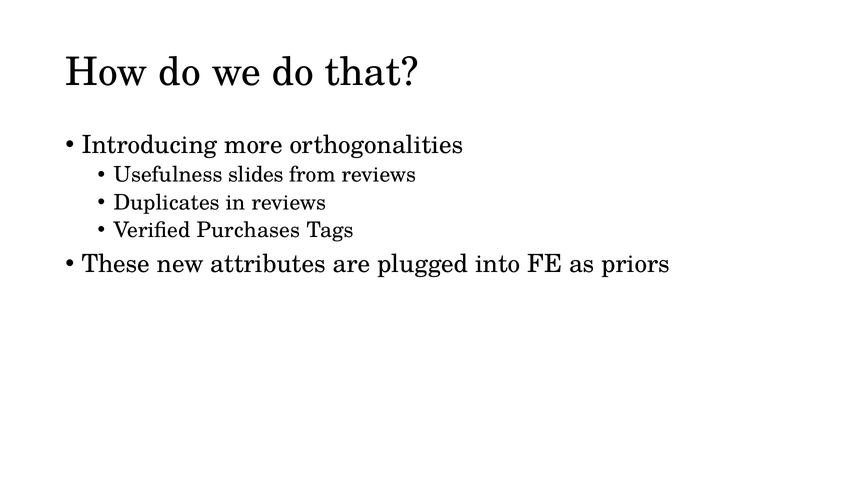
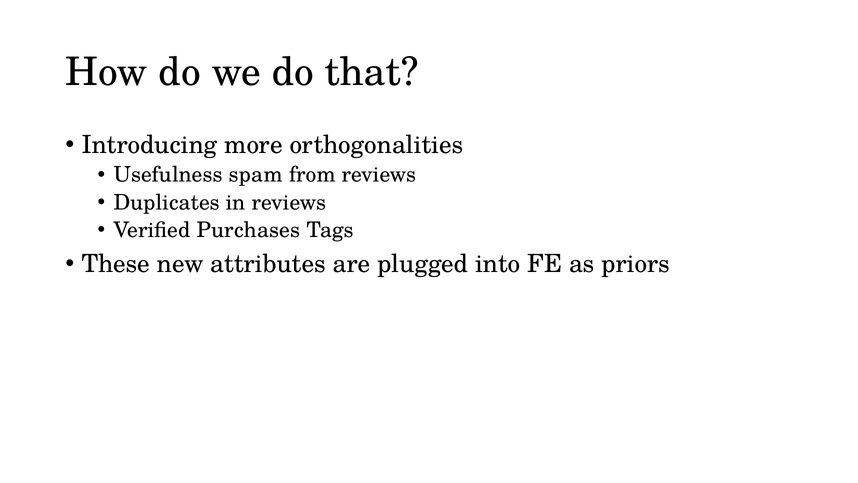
slides: slides -> spam (256, 175)
